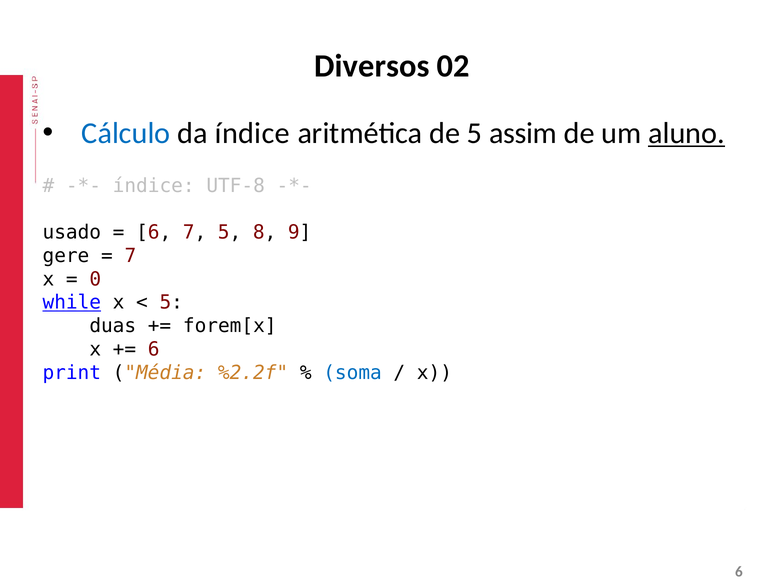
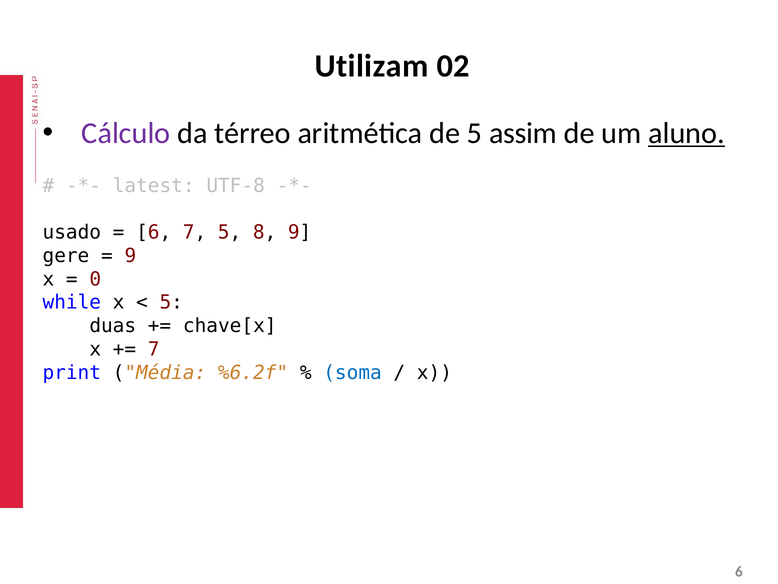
Diversos: Diversos -> Utilizam (372, 66)
Cálculo colour: blue -> purple (126, 133)
da índice: índice -> térreo (253, 133)
índice: índice -> latest (154, 186)
7: 7 -> 9 (130, 256)
while underline: present -> none (72, 302)
forem[x: forem[x -> chave[x (230, 326)
6: 6 -> 7 (154, 349)
%2.2f: %2.2f -> %6.2f (253, 372)
